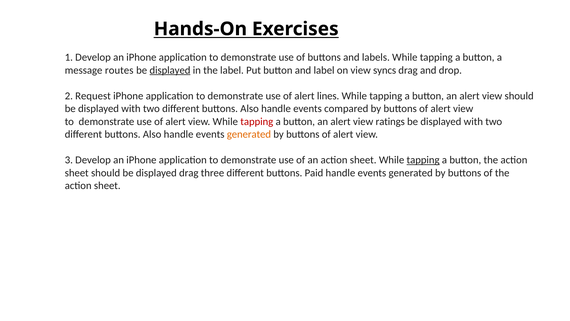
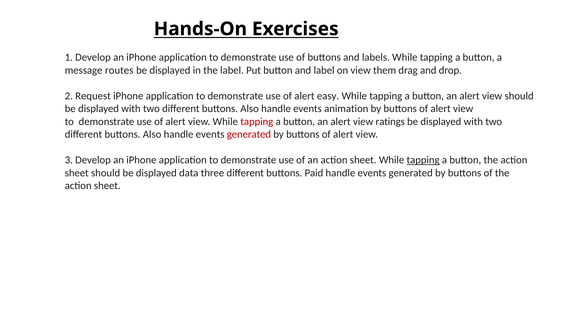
displayed underline: present -> none (170, 70)
syncs: syncs -> them (385, 70)
lines: lines -> easy (328, 96)
compared: compared -> animation (346, 109)
generated colour: orange -> red (249, 134)
displayed drag: drag -> data (189, 173)
